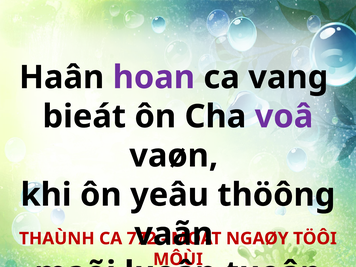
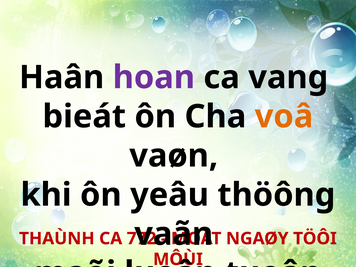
voâ colour: purple -> orange (284, 117)
